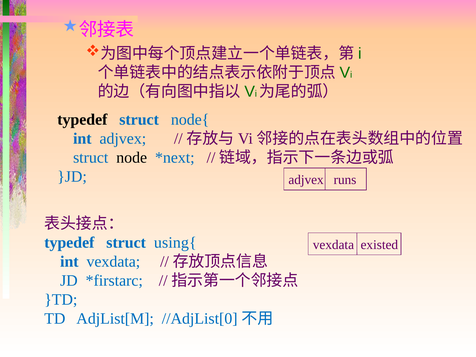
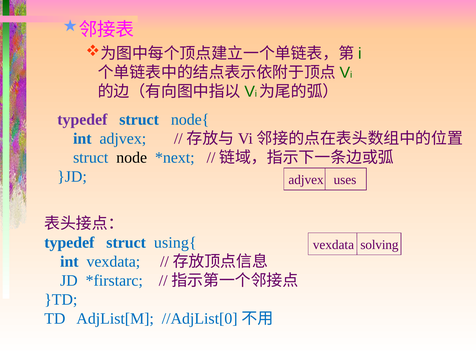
typedef colour: black -> purple (82, 120)
runs: runs -> uses (345, 180)
existed: existed -> solving (379, 245)
